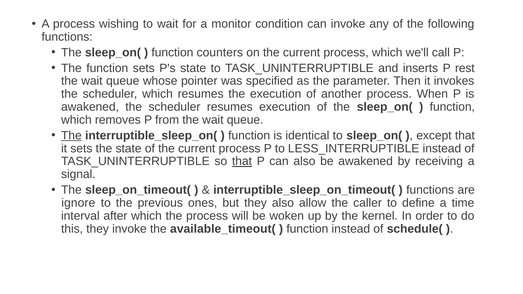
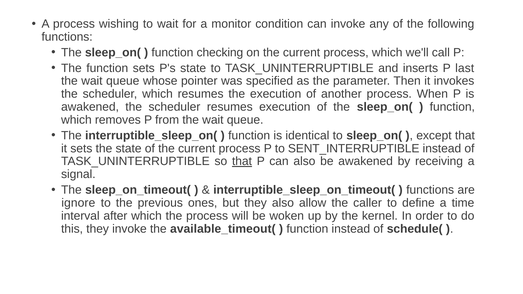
counters: counters -> checking (220, 52)
rest: rest -> last (465, 68)
The underline: present -> none (71, 136)
LESS_INTERRUPTIBLE: LESS_INTERRUPTIBLE -> SENT_INTERRUPTIBLE (354, 148)
